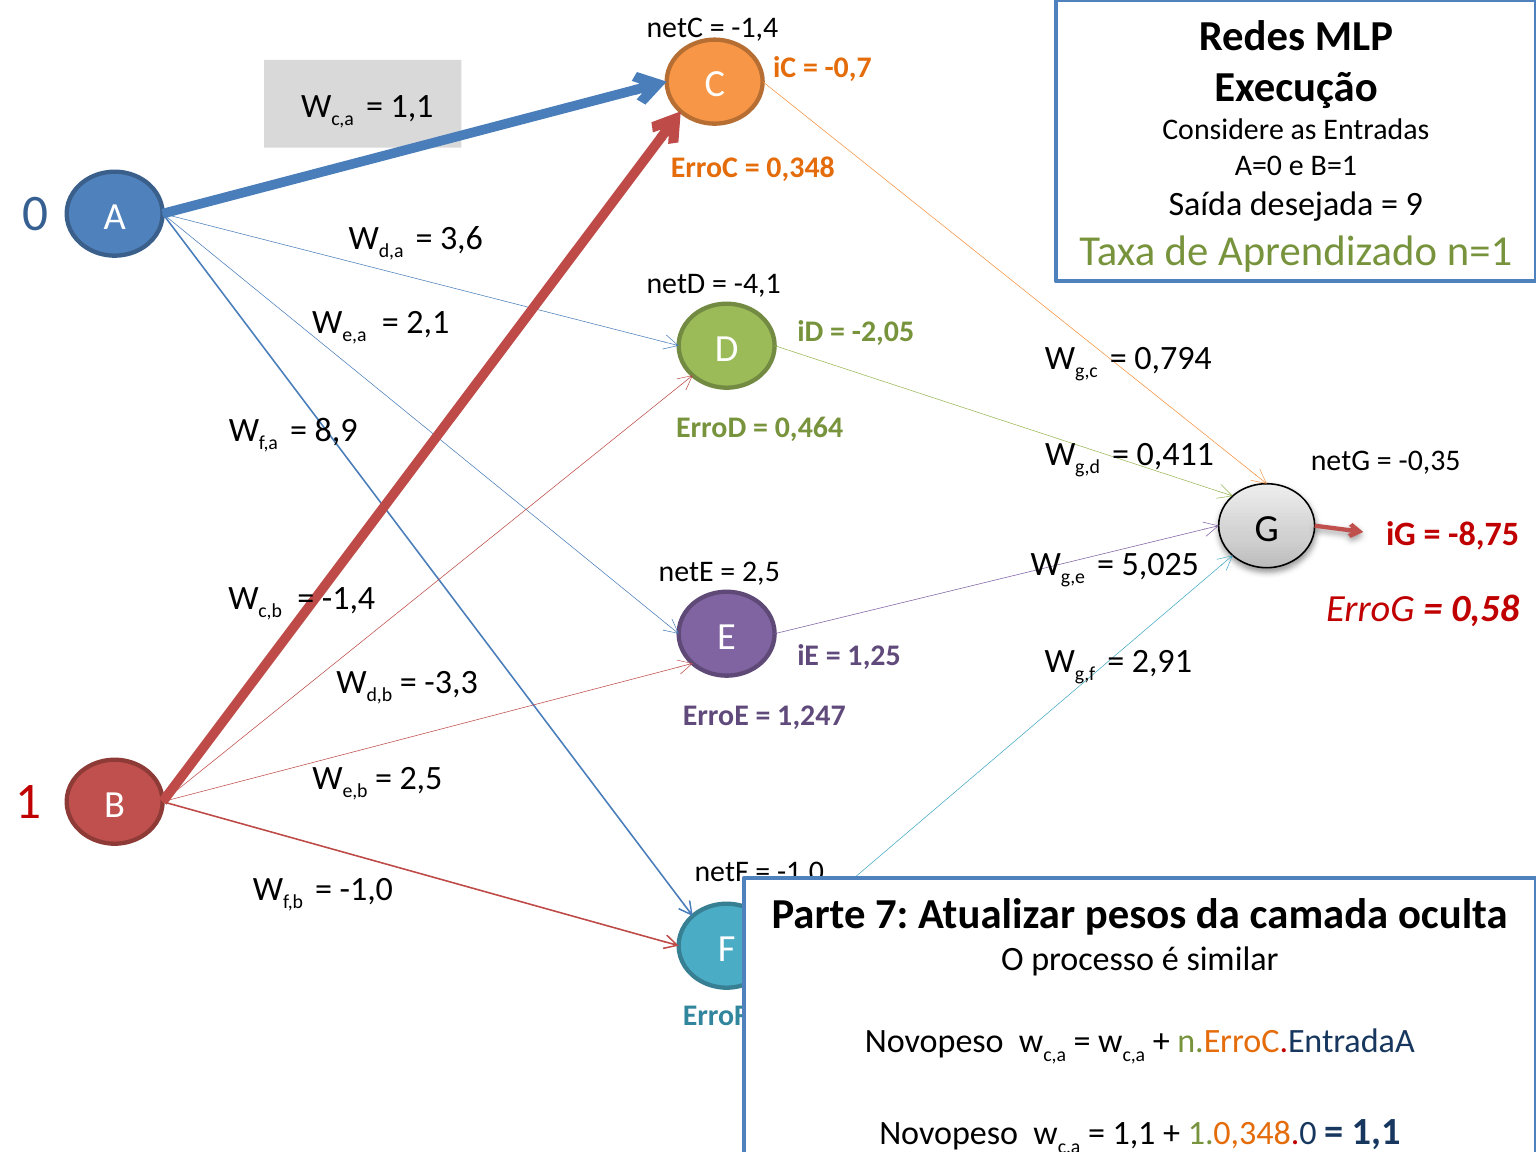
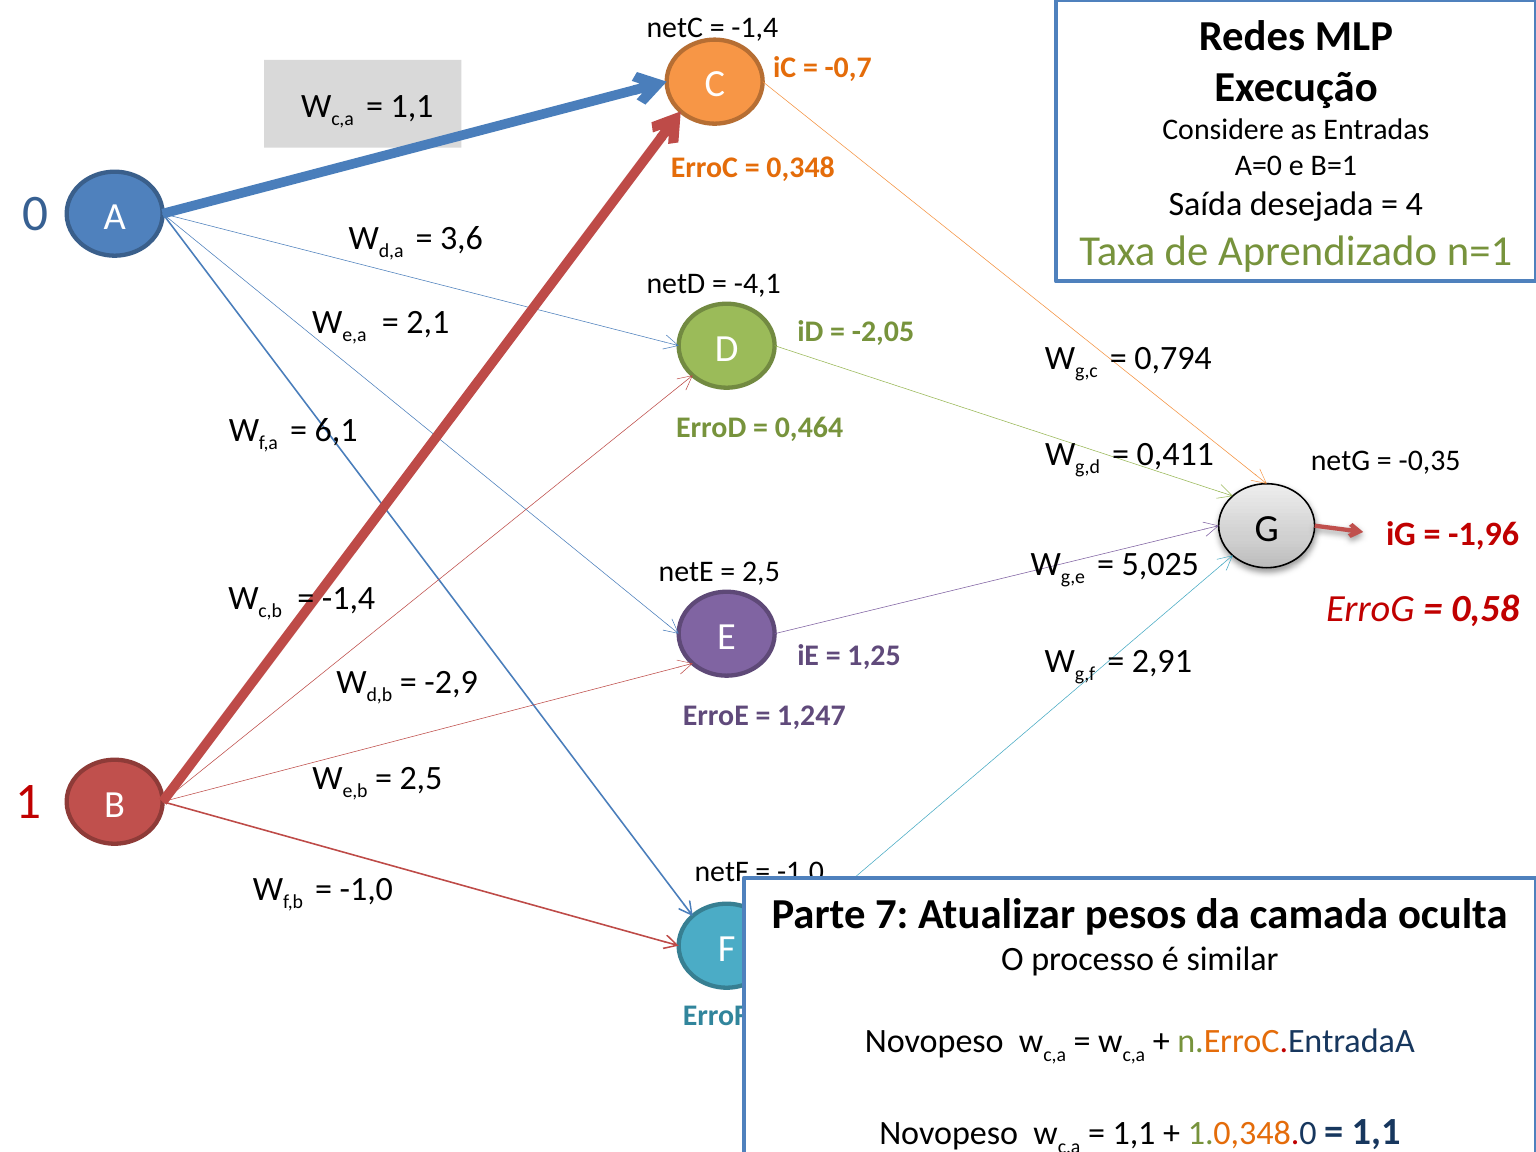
9: 9 -> 4 (1414, 205)
8,9: 8,9 -> 6,1 (336, 430)
-8,75: -8,75 -> -1,96 (1484, 534)
-3,3: -3,3 -> -2,9 (451, 682)
